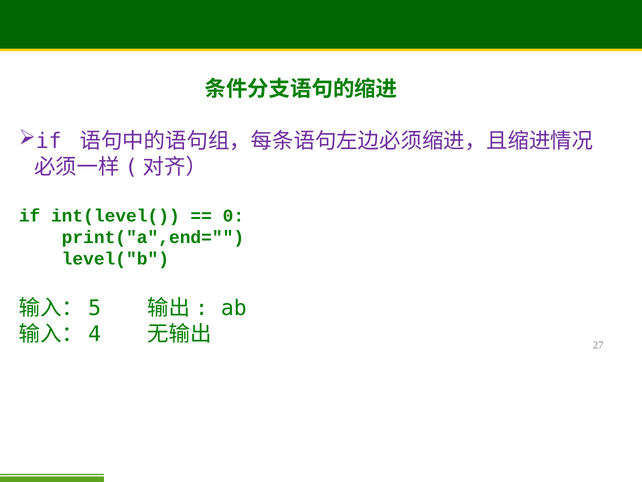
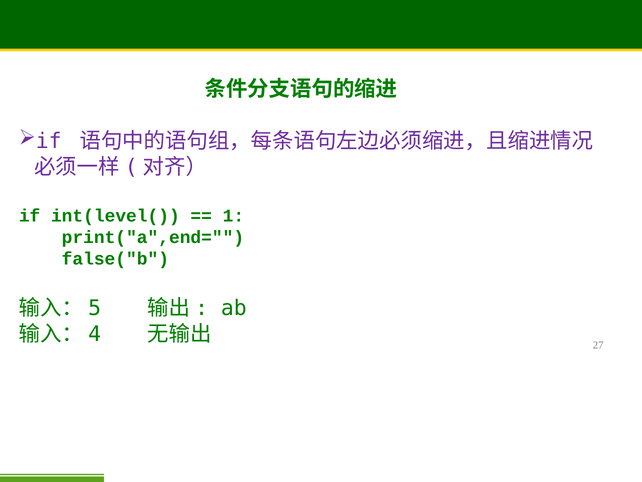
0: 0 -> 1 (233, 216)
level("b: level("b -> false("b (115, 259)
